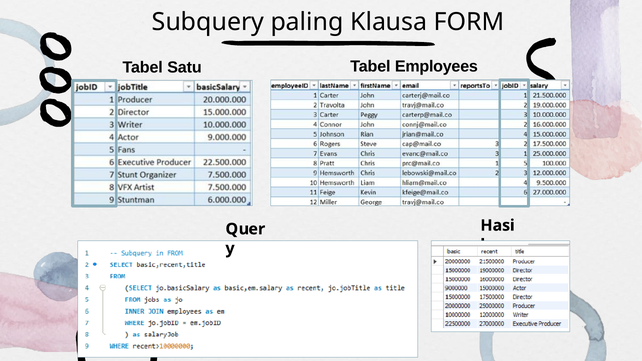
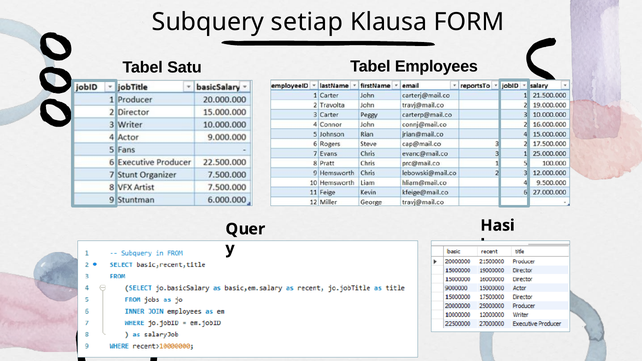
paling: paling -> setiap (307, 22)
